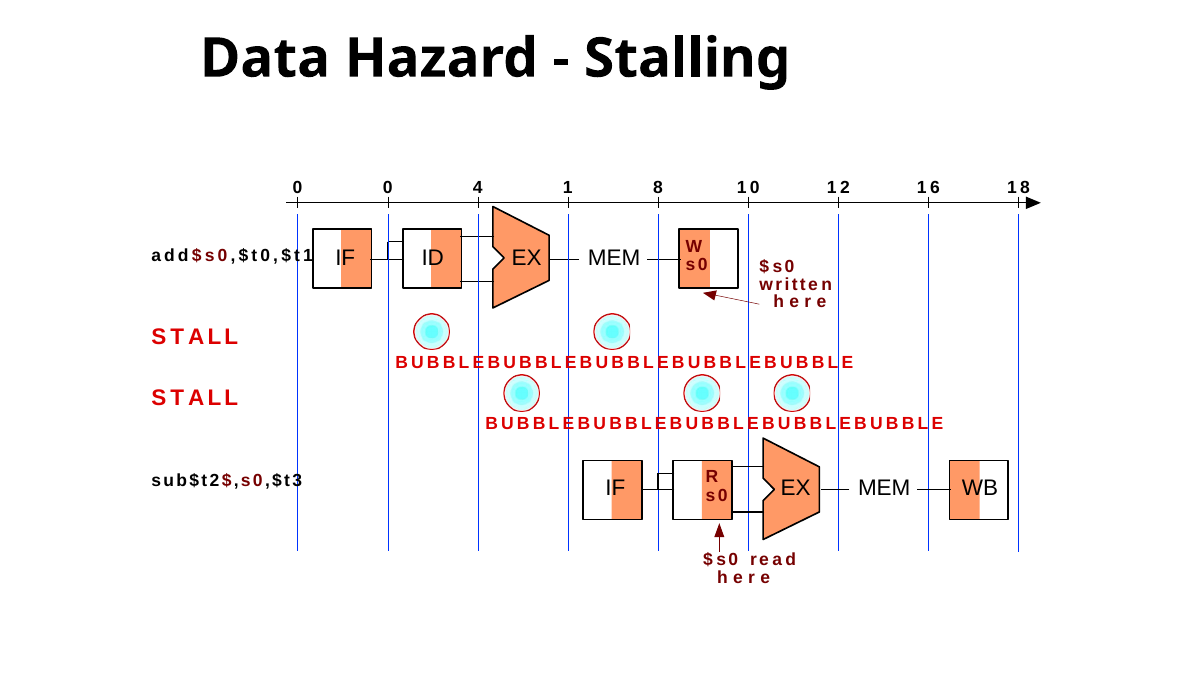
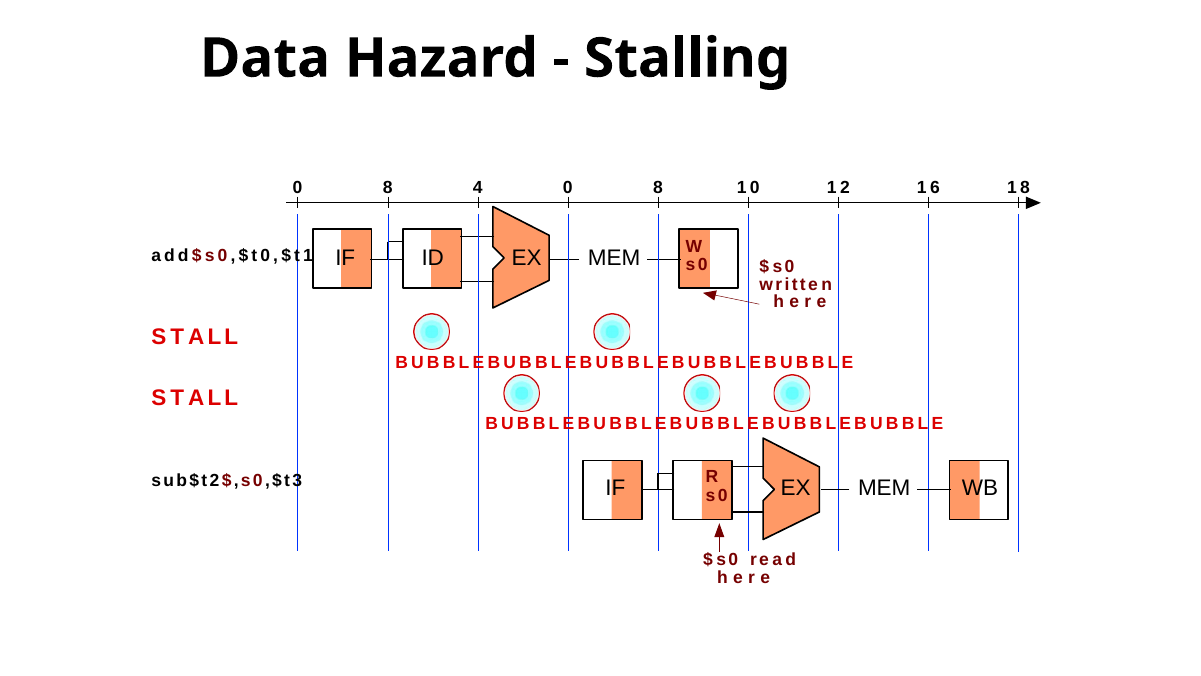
0: 0 -> 8 (388, 188)
4 1: 1 -> 0 (568, 188)
